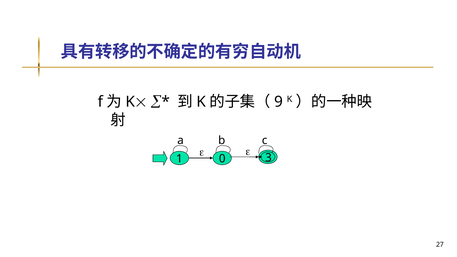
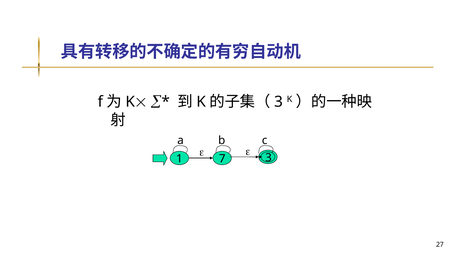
9: 9 -> 3 (278, 102)
0: 0 -> 7 (222, 159)
